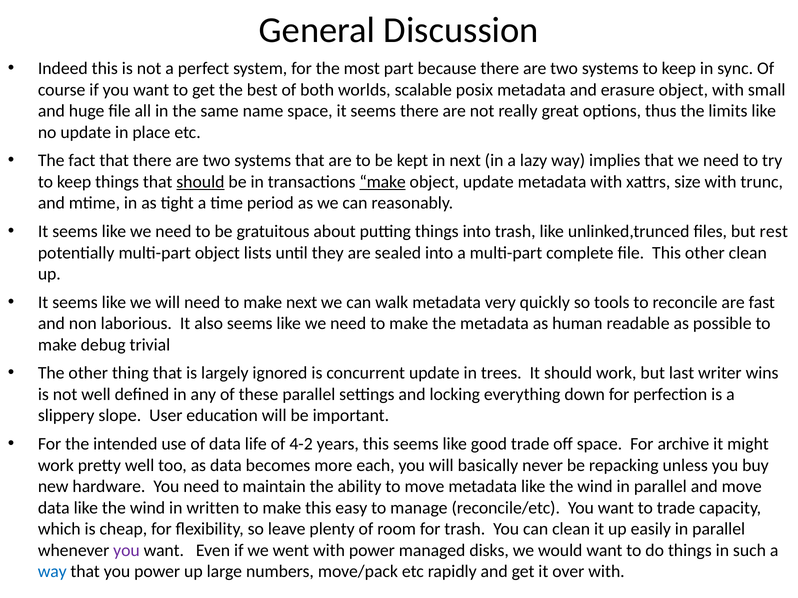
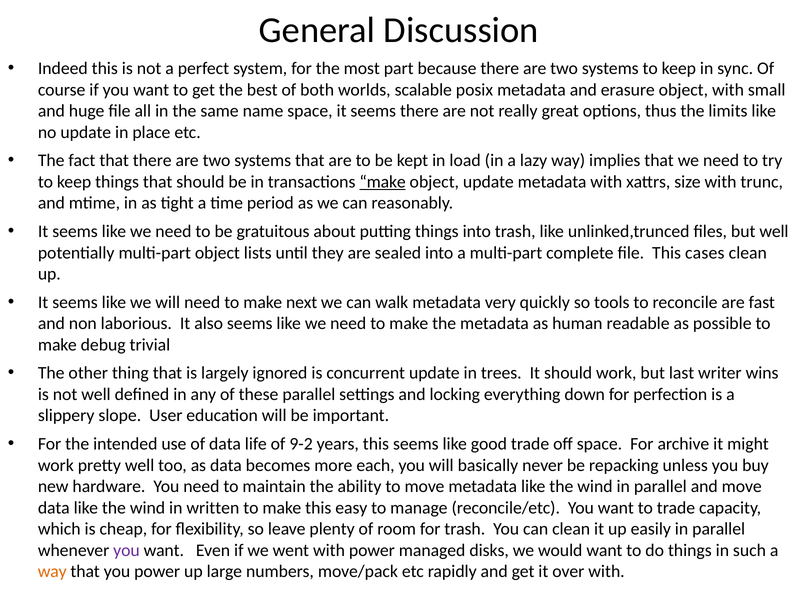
in next: next -> load (465, 161)
should underline: present -> none (200, 182)
but rest: rest -> well (774, 232)
This other: other -> cases (705, 253)
4-2: 4-2 -> 9-2 (301, 444)
way colour: blue -> orange (52, 572)
